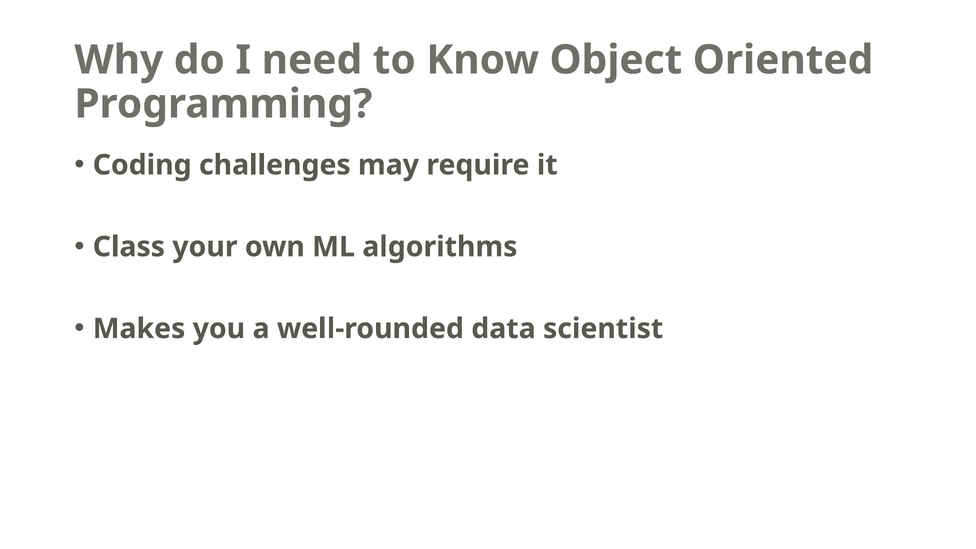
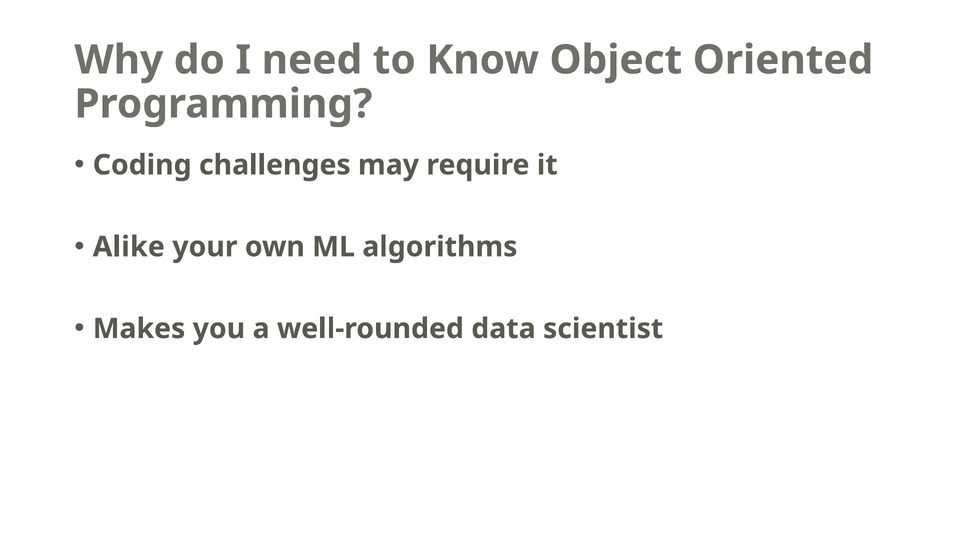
Class: Class -> Alike (129, 247)
